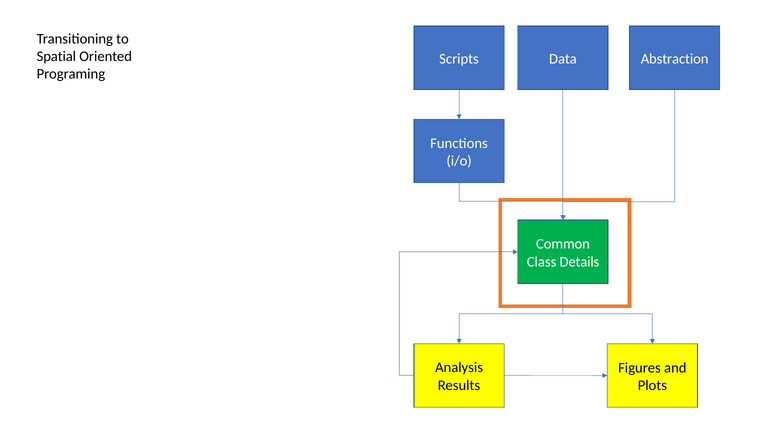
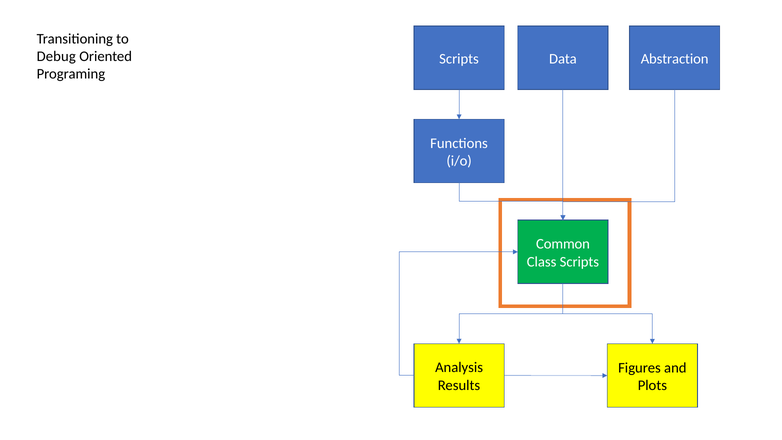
Spatial: Spatial -> Debug (56, 56)
Class Details: Details -> Scripts (579, 262)
